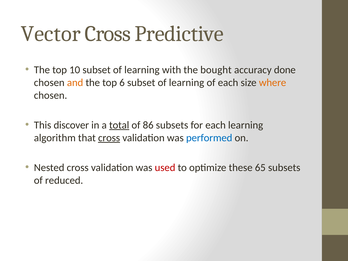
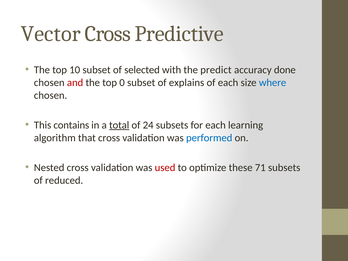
10 subset of learning: learning -> selected (142, 70)
bought: bought -> predict (216, 70)
and colour: orange -> red (75, 83)
6: 6 -> 0 (122, 83)
learning: learning -> explains (187, 83)
where colour: orange -> blue (273, 83)
discover: discover -> contains (71, 125)
86: 86 -> 24 (148, 125)
cross underline: present -> none (109, 138)
65: 65 -> 71 (260, 168)
